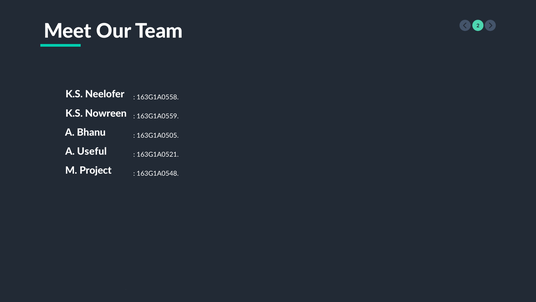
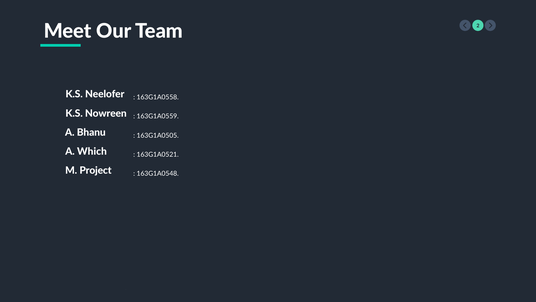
Useful: Useful -> Which (92, 151)
